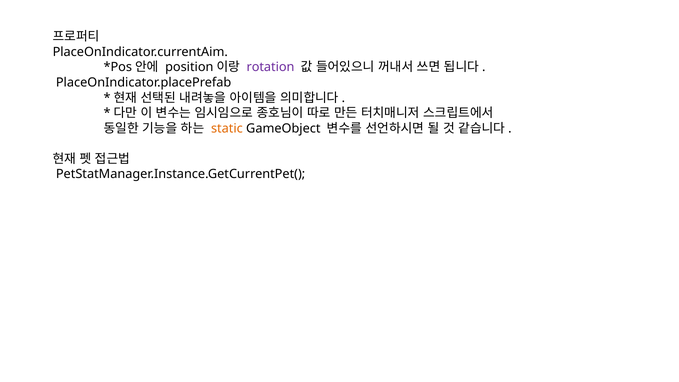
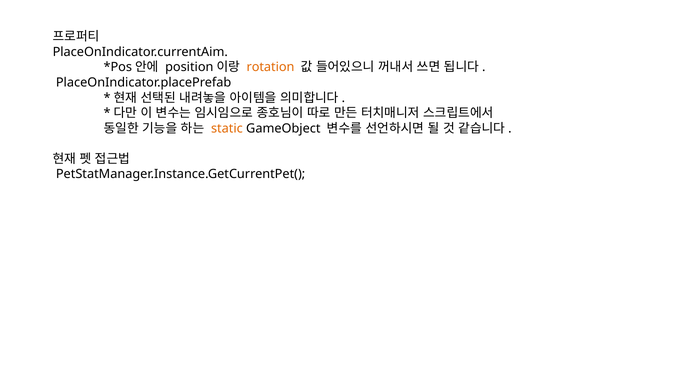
rotation colour: purple -> orange (270, 67)
